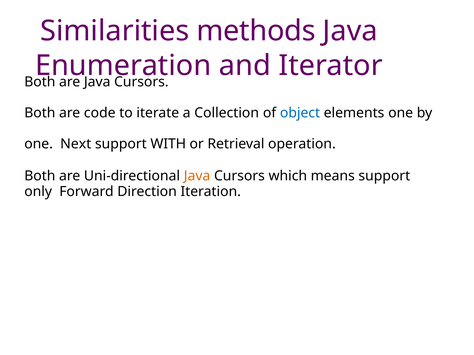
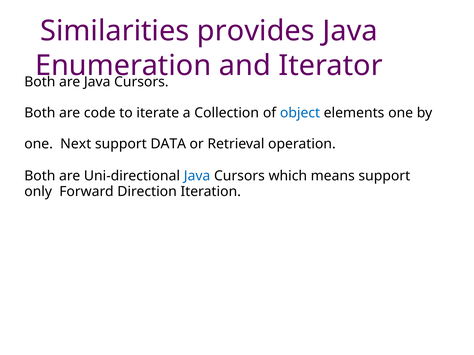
methods: methods -> provides (256, 31)
WITH: WITH -> DATA (168, 144)
Java colour: orange -> blue (197, 176)
